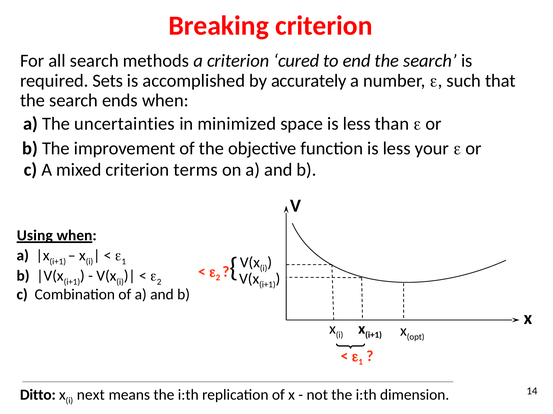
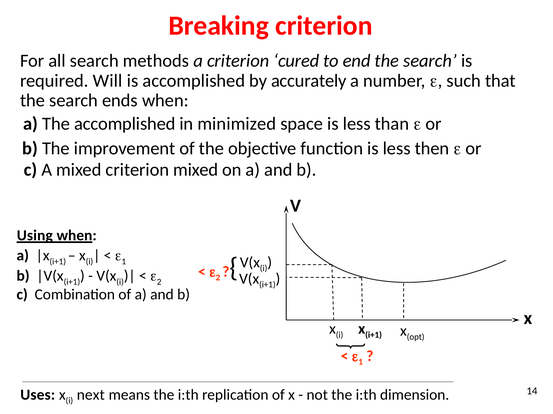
Sets: Sets -> Will (108, 81)
The uncertainties: uncertainties -> accomplished (125, 124)
your: your -> then (432, 149)
criterion terms: terms -> mixed (196, 170)
Ditto: Ditto -> Uses (38, 395)
